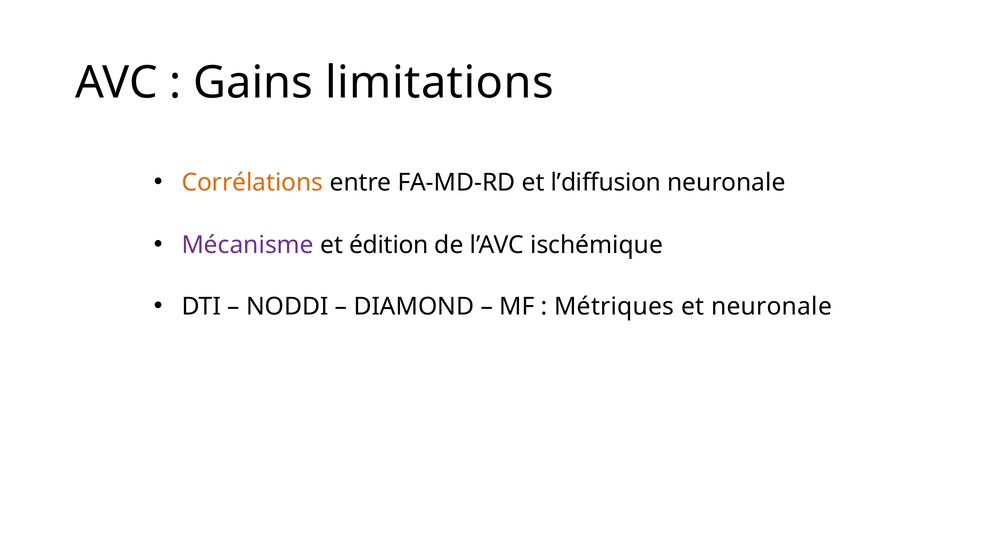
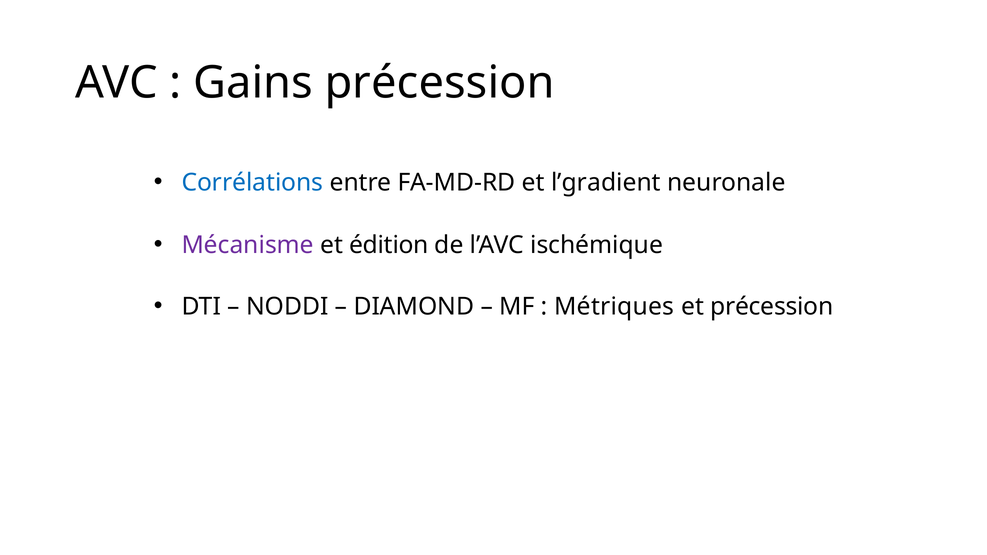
Gains limitations: limitations -> précession (440, 83)
Corrélations colour: orange -> blue (252, 182)
l’diffusion: l’diffusion -> l’gradient (606, 182)
et neuronale: neuronale -> précession (772, 307)
